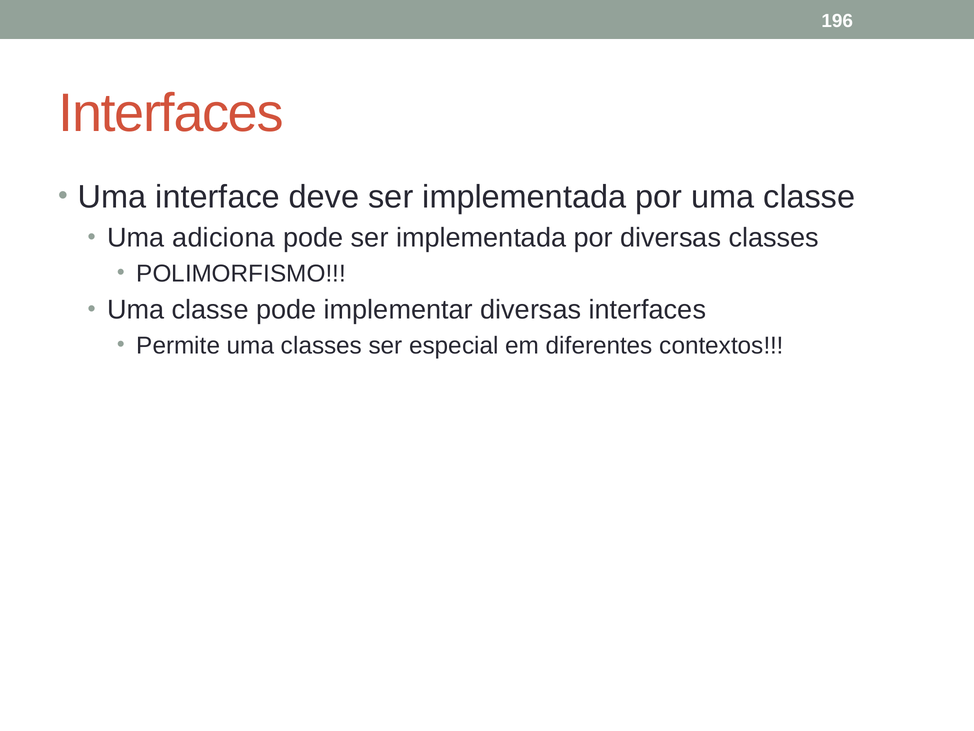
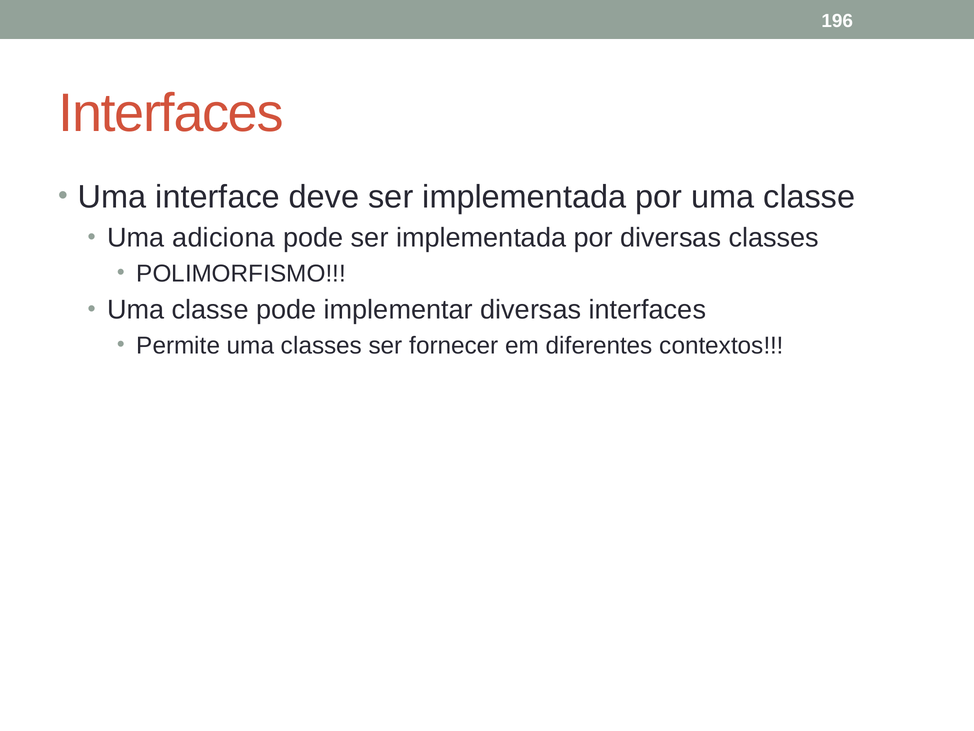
especial: especial -> fornecer (454, 345)
